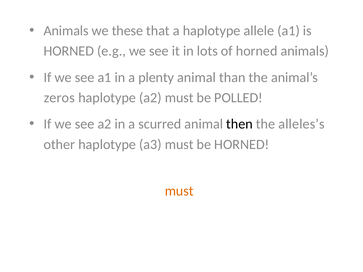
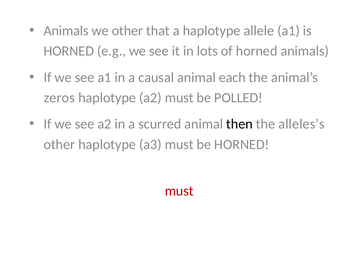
we these: these -> other (127, 31)
plenty: plenty -> causal (156, 77)
than: than -> each (232, 77)
must colour: orange -> red (179, 191)
